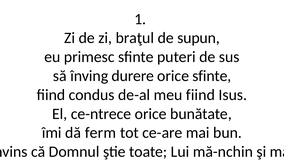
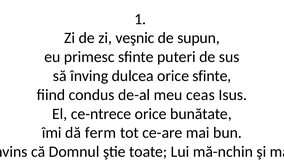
braţul: braţul -> veşnic (135, 38)
durere: durere -> dulcea (133, 76)
meu fiind: fiind -> ceas (200, 95)
